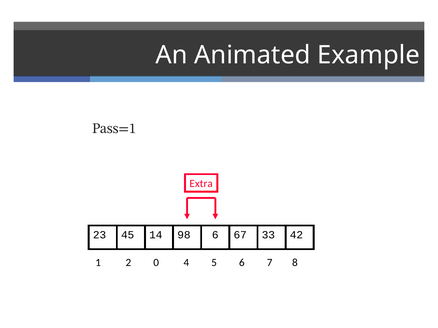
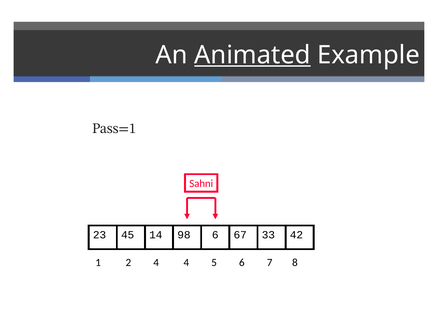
Animated underline: none -> present (252, 55)
Extra: Extra -> Sahni (201, 184)
2 0: 0 -> 4 (156, 263)
